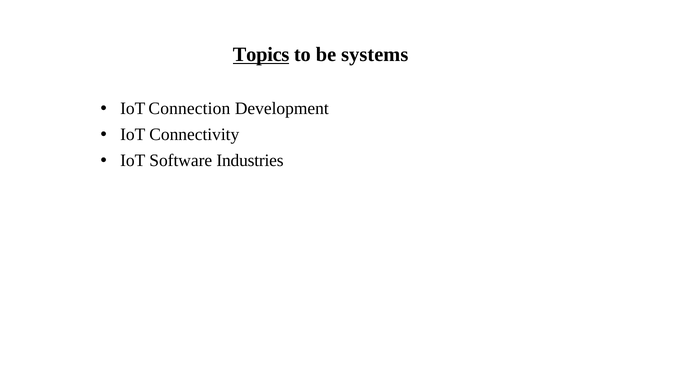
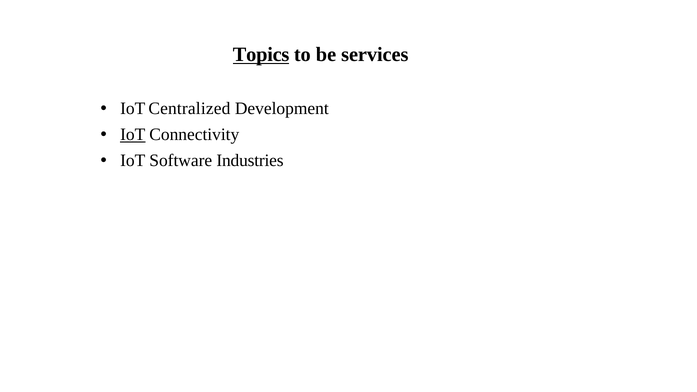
systems: systems -> services (375, 55)
Connection: Connection -> Centralized (189, 109)
IoT underline: none -> present (133, 135)
